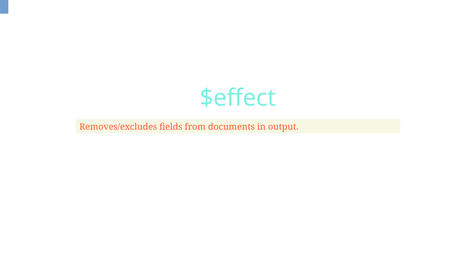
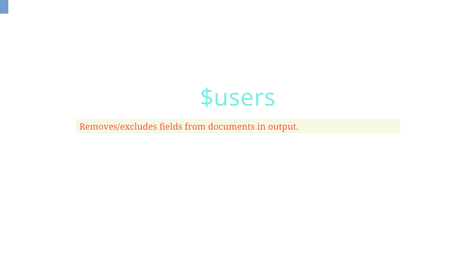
$effect: $effect -> $users (238, 98)
